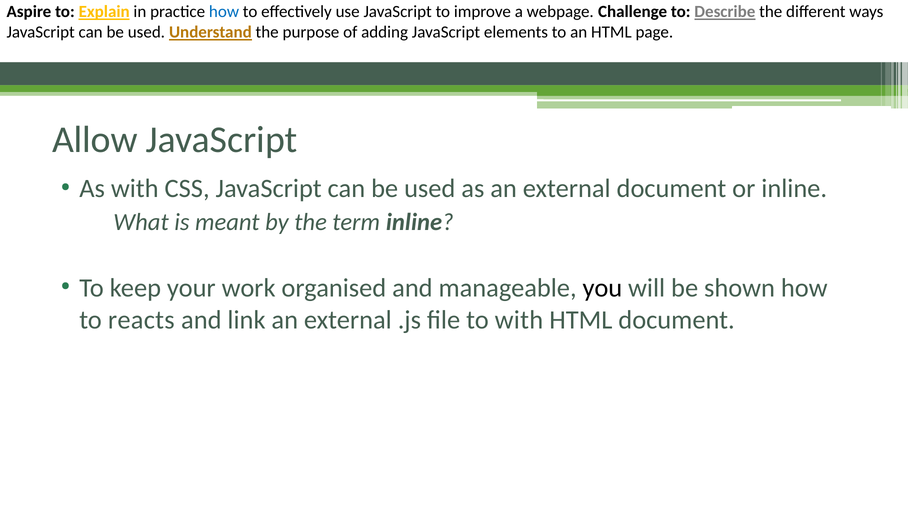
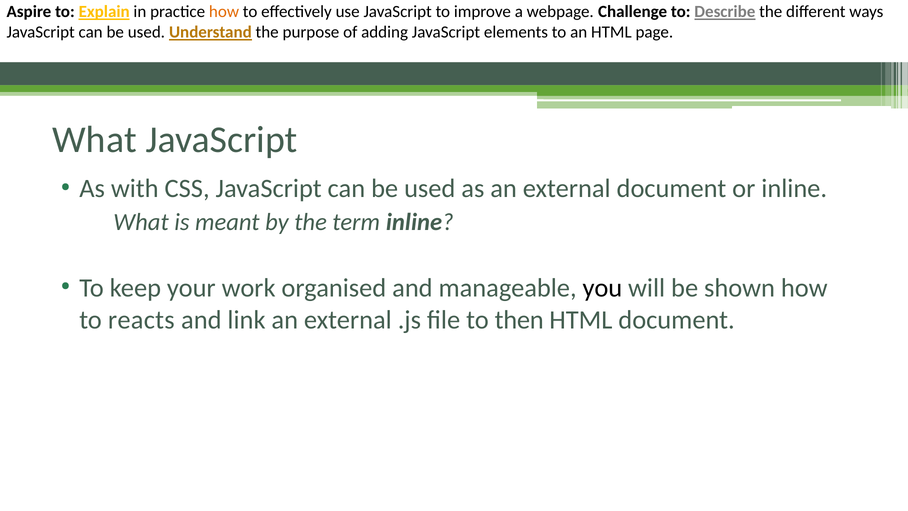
how colour: blue -> orange (224, 12)
Allow: Allow -> What (95, 139)
to with: with -> then (519, 320)
